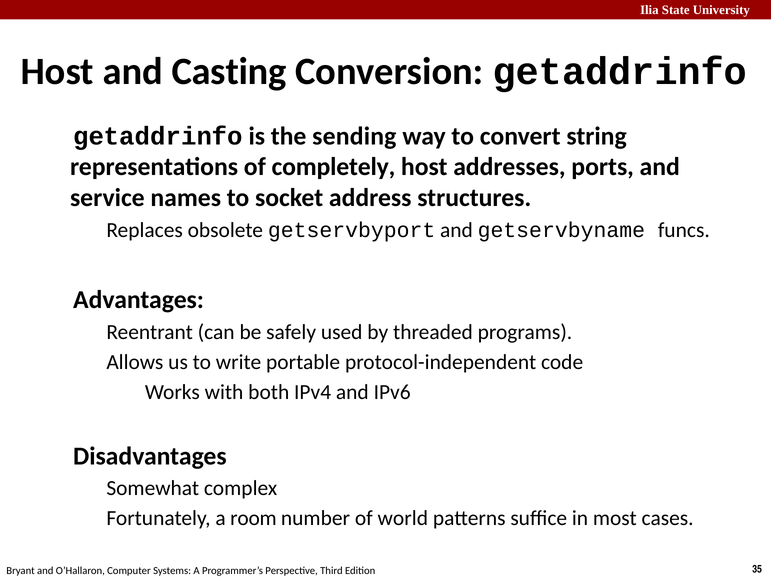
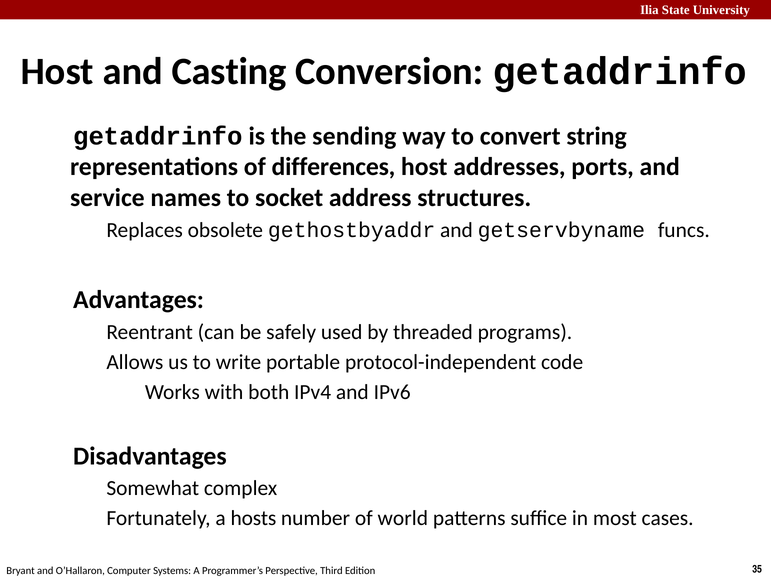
completely: completely -> differences (333, 167)
getservbyport: getservbyport -> gethostbyaddr (352, 230)
room: room -> hosts (253, 518)
